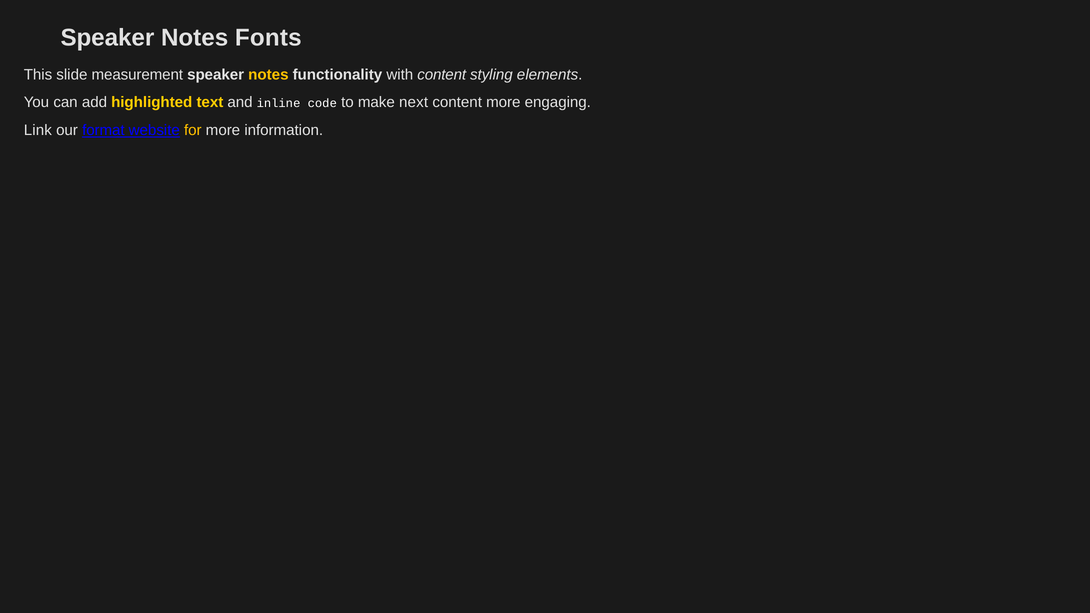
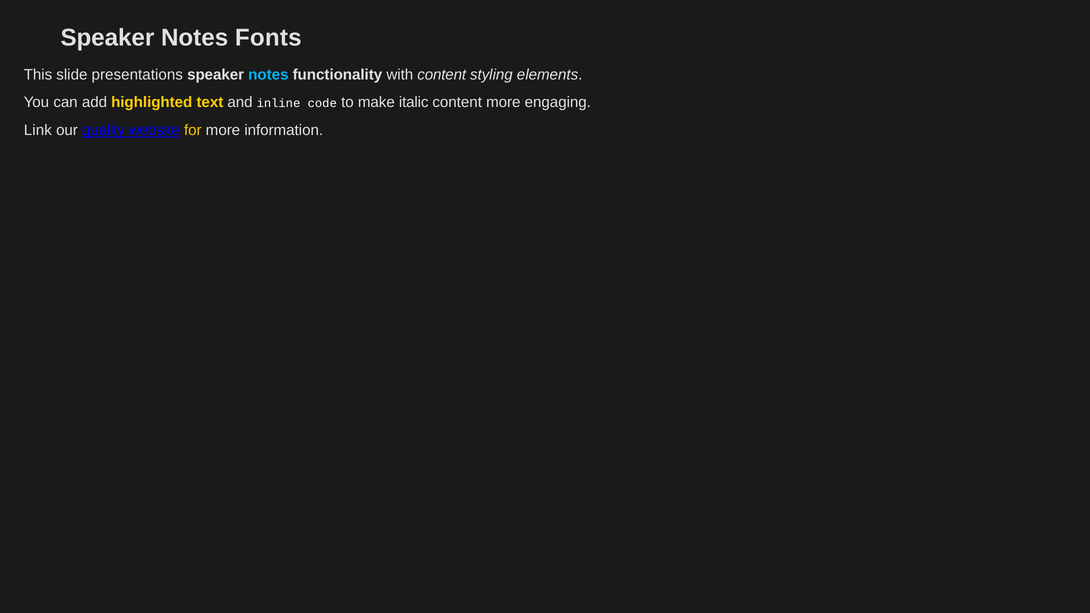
measurement: measurement -> presentations (137, 75)
notes colour: yellow -> light blue (268, 75)
next: next -> italic (414, 102)
format: format -> quality (103, 130)
